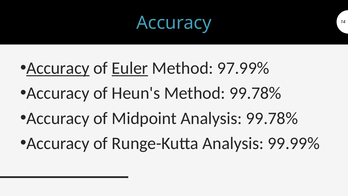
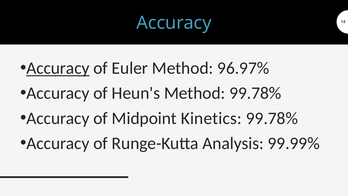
Euler underline: present -> none (130, 68)
97.99%: 97.99% -> 96.97% (243, 68)
Midpoint Analysis: Analysis -> Kinetics (211, 118)
